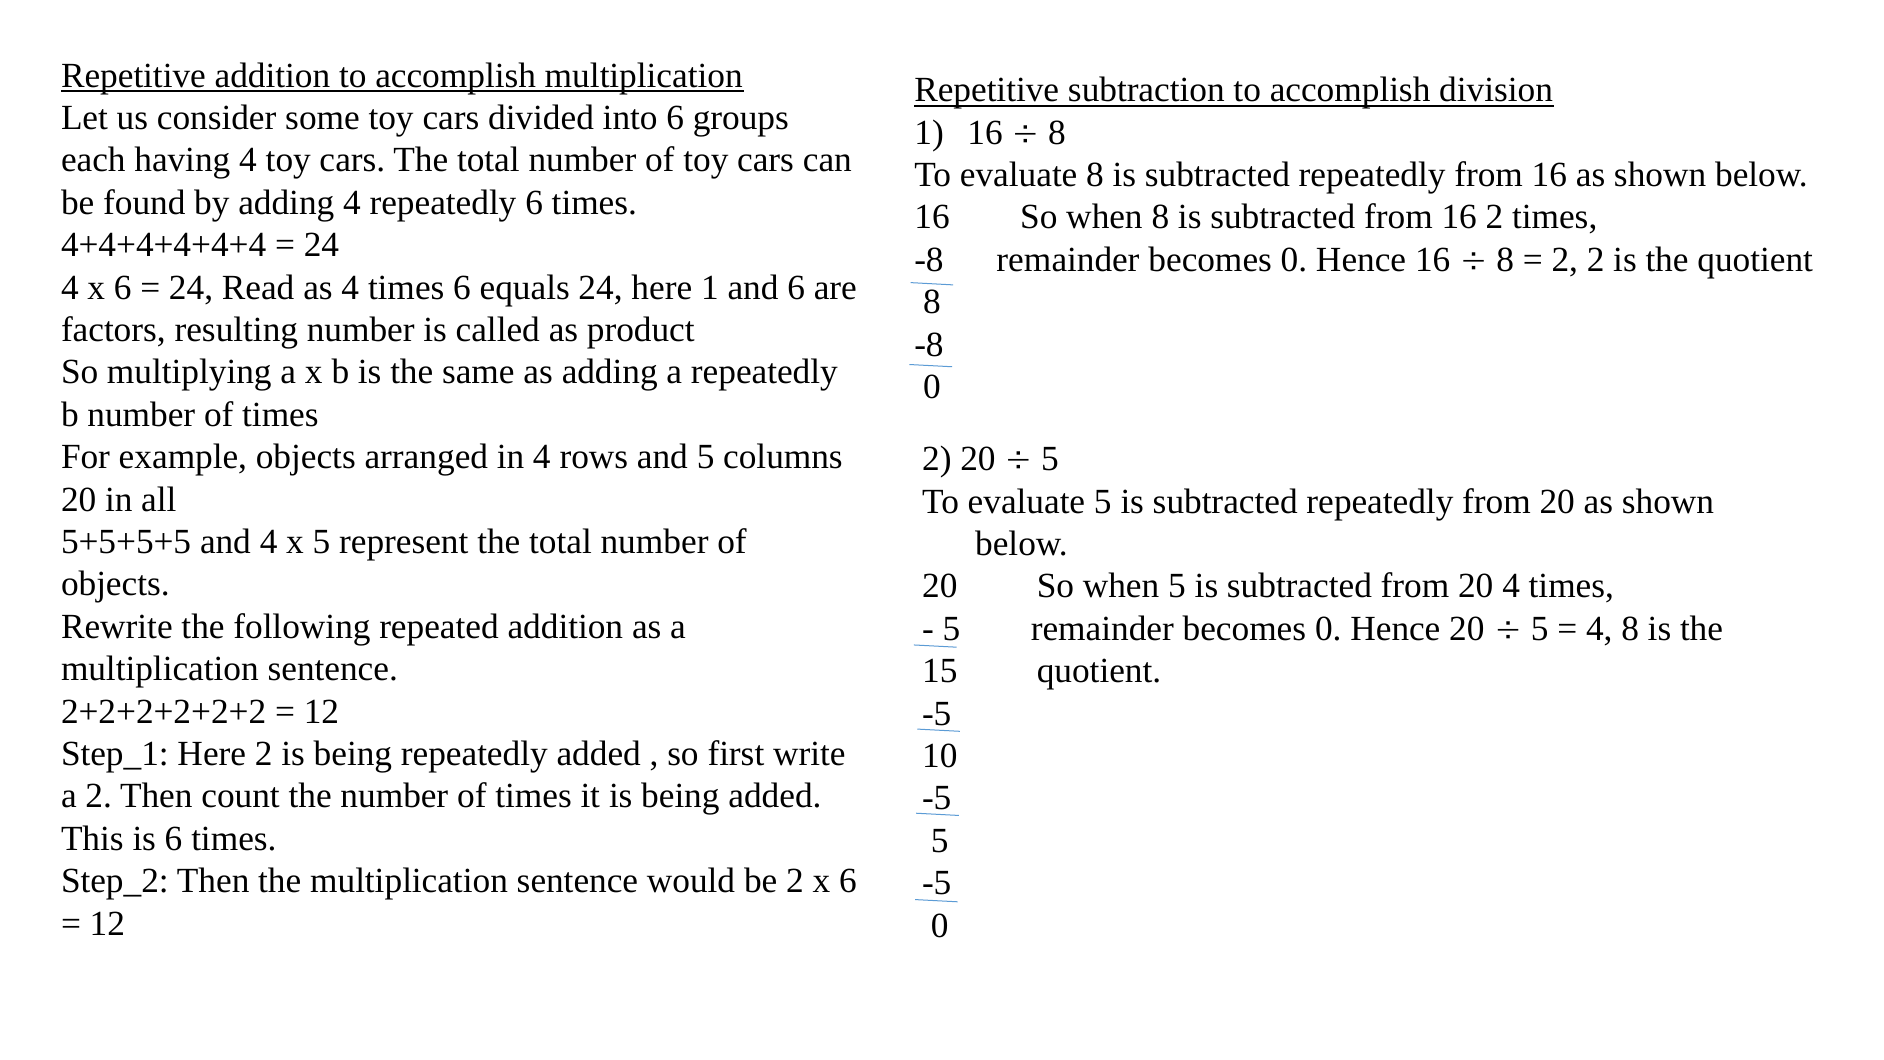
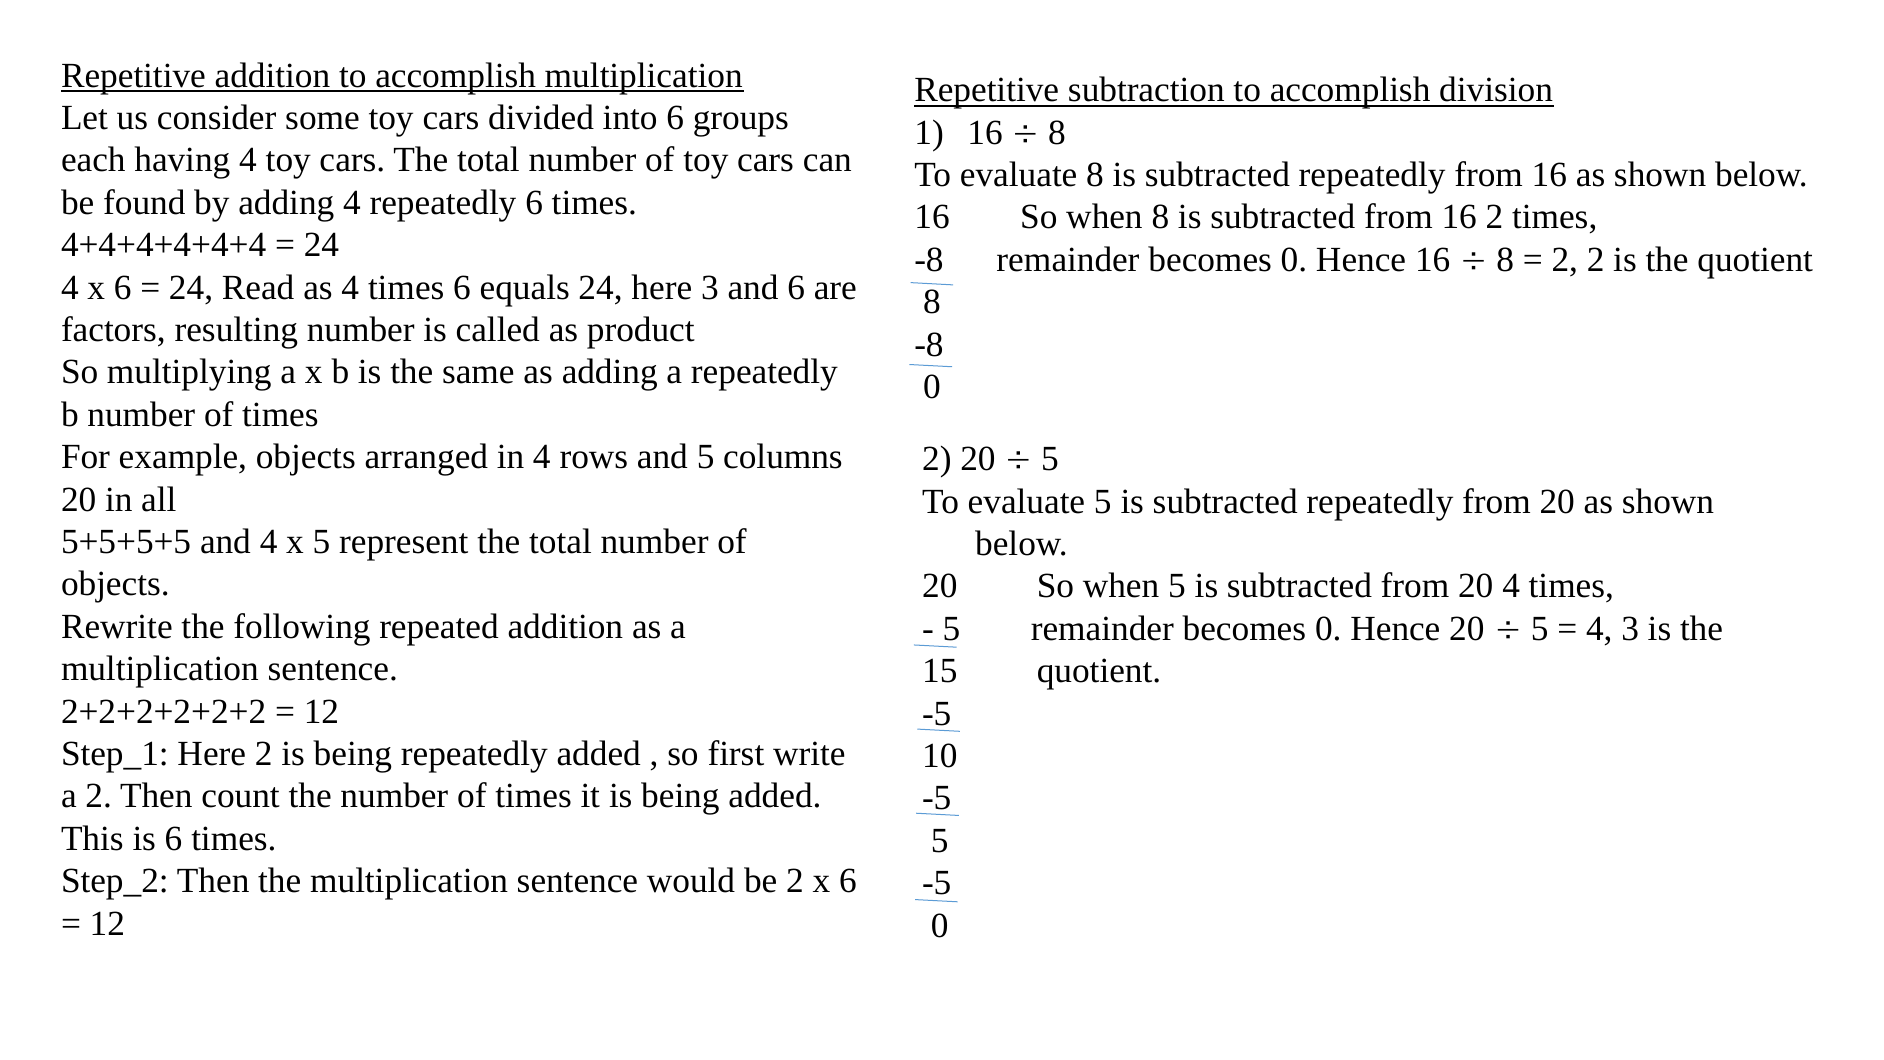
here 1: 1 -> 3 (710, 287)
4 8: 8 -> 3 (1630, 629)
